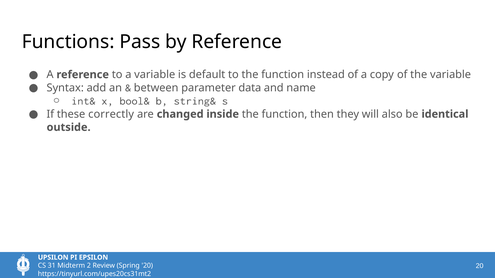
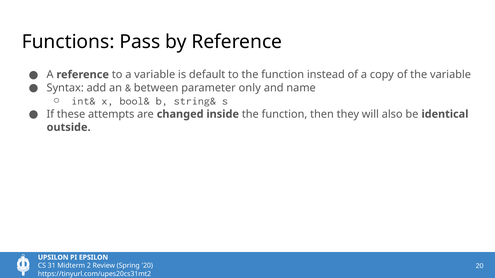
data: data -> only (250, 88)
correctly: correctly -> attempts (111, 114)
